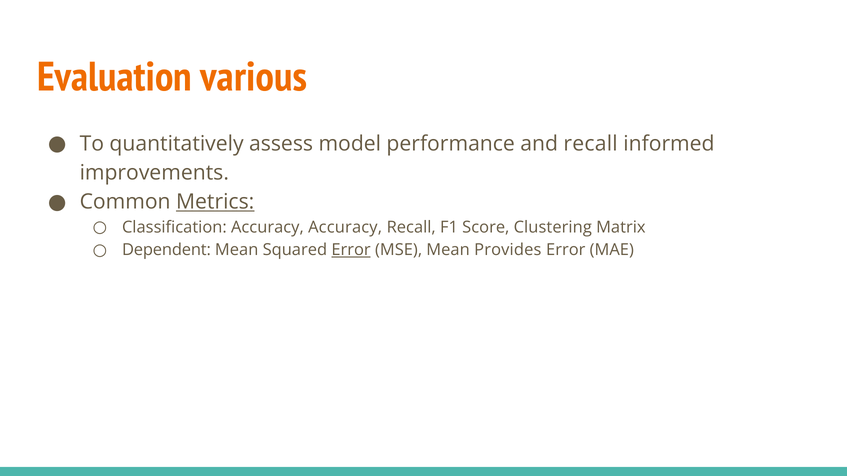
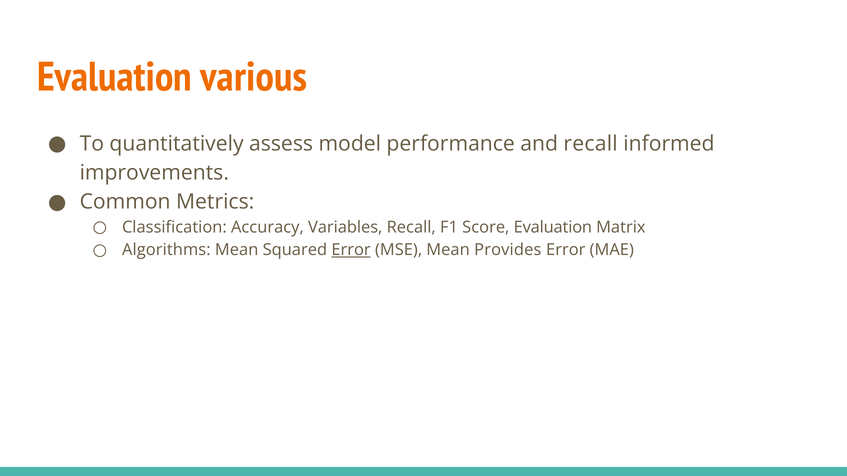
Metrics underline: present -> none (215, 202)
Accuracy Accuracy: Accuracy -> Variables (345, 227)
Score Clustering: Clustering -> Evaluation (553, 227)
Dependent: Dependent -> Algorithms (166, 250)
